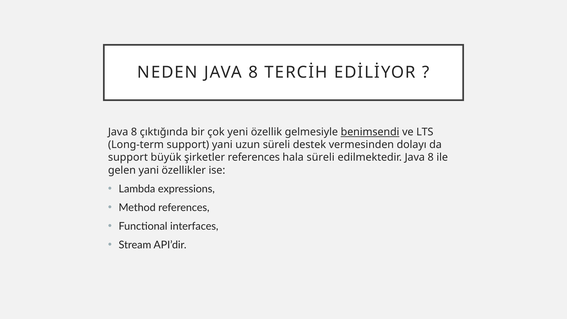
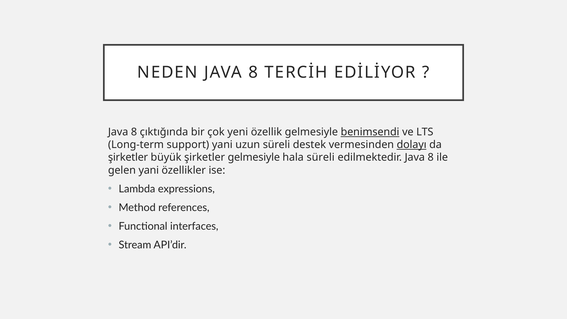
dolayı underline: none -> present (412, 145)
support: support -> şirketler (128, 157)
şirketler references: references -> gelmesiyle (254, 157)
